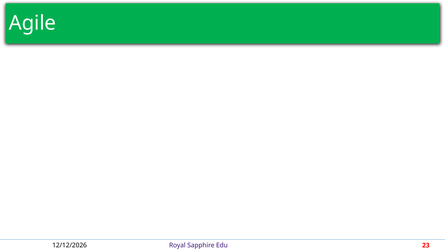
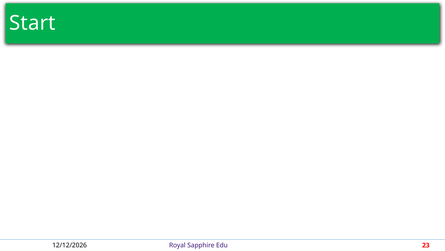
Agile: Agile -> Start (32, 23)
